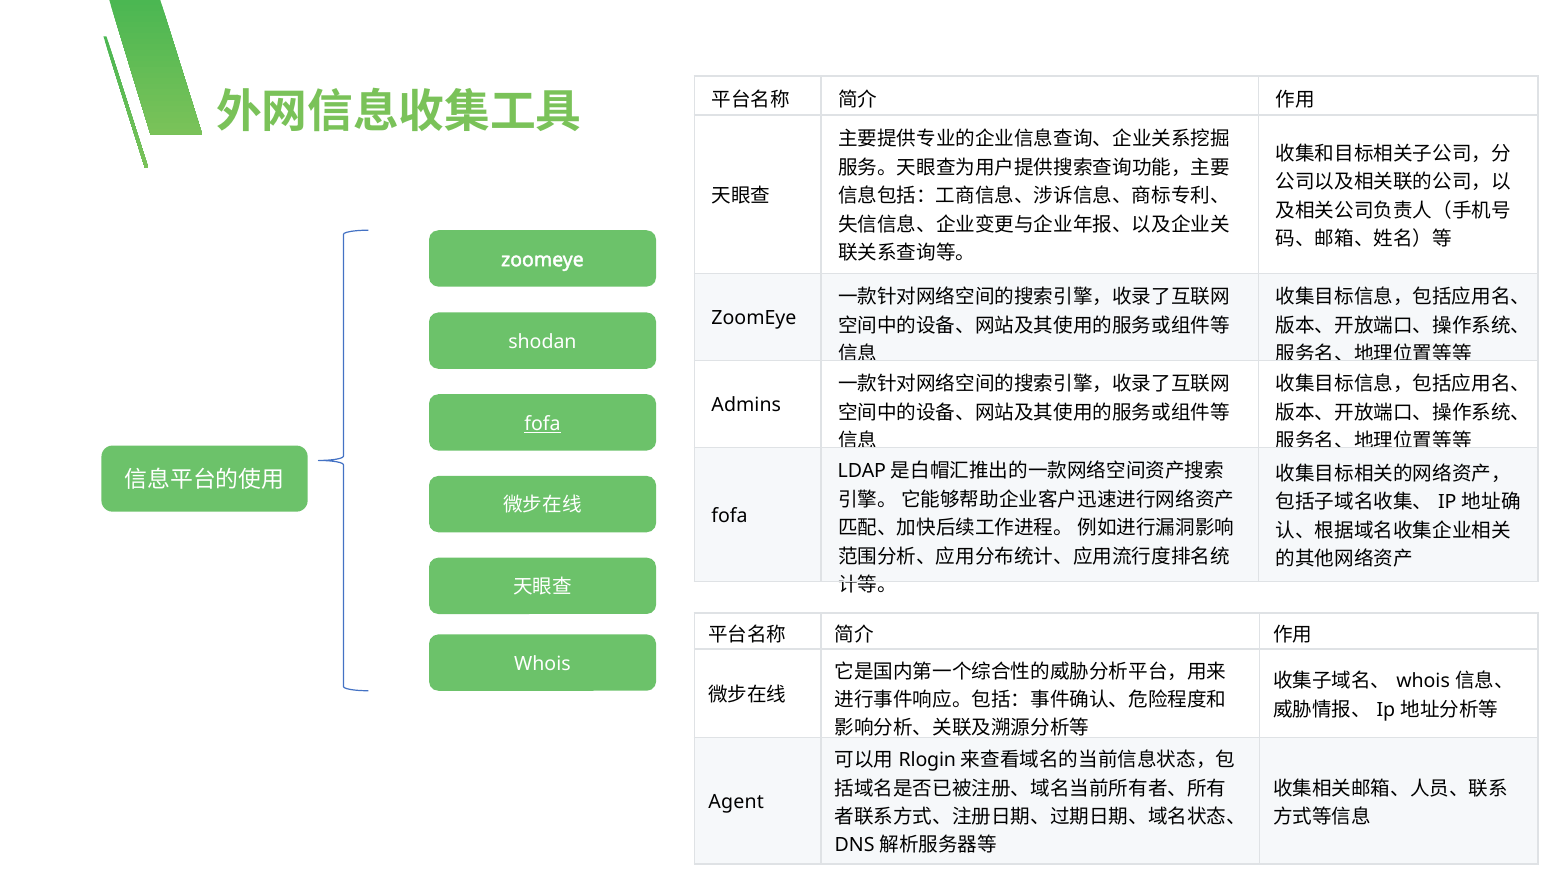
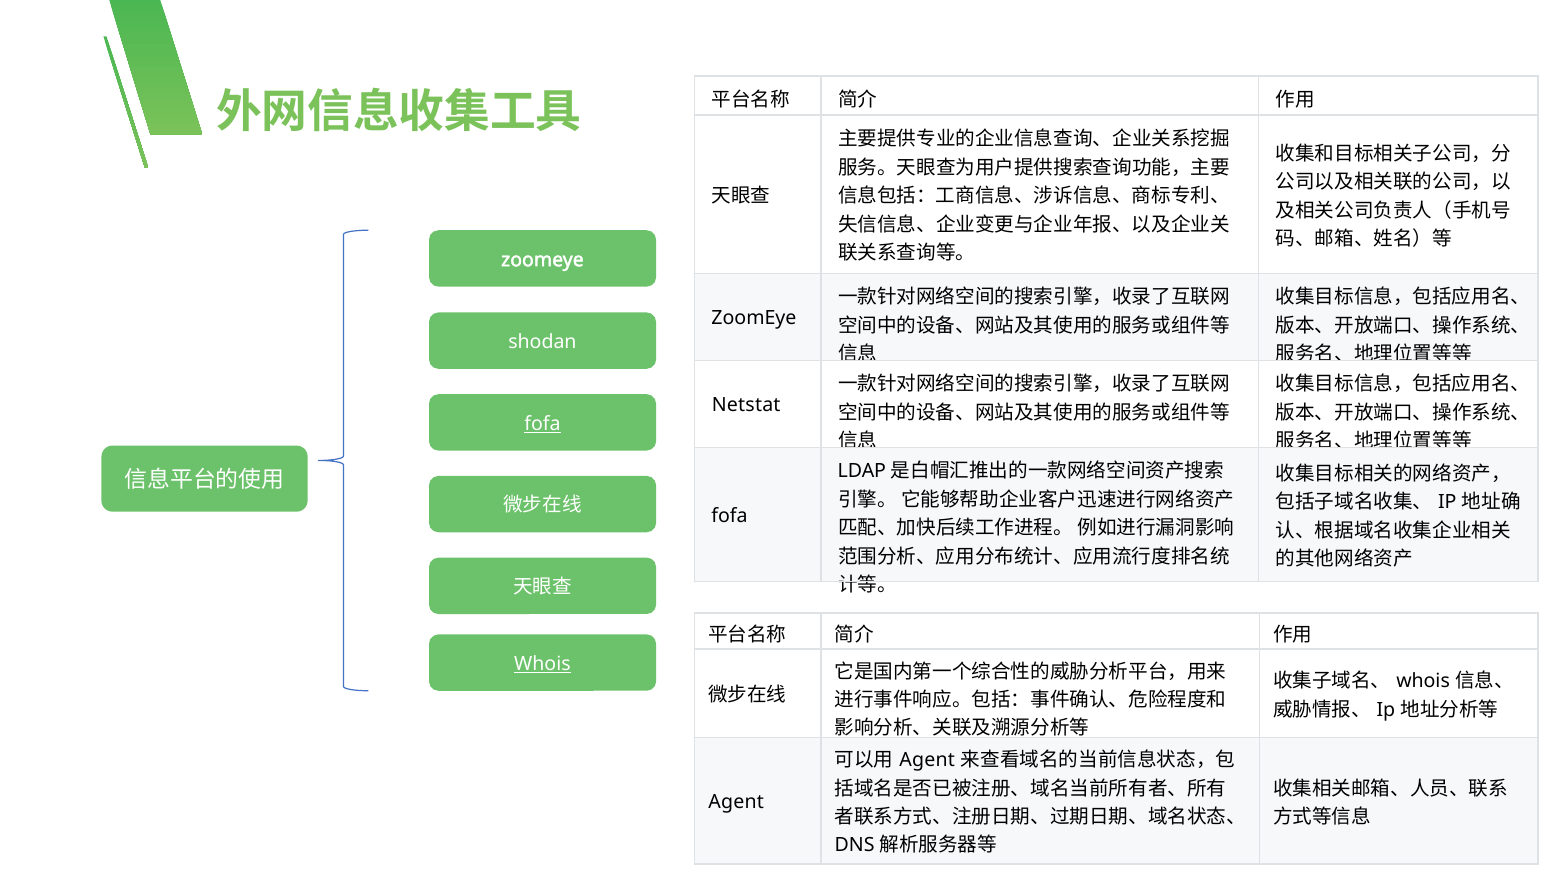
Admins: Admins -> Netstat (746, 405)
Whois underline: none -> present (542, 664)
Rlogin: Rlogin -> Agent (927, 760)
